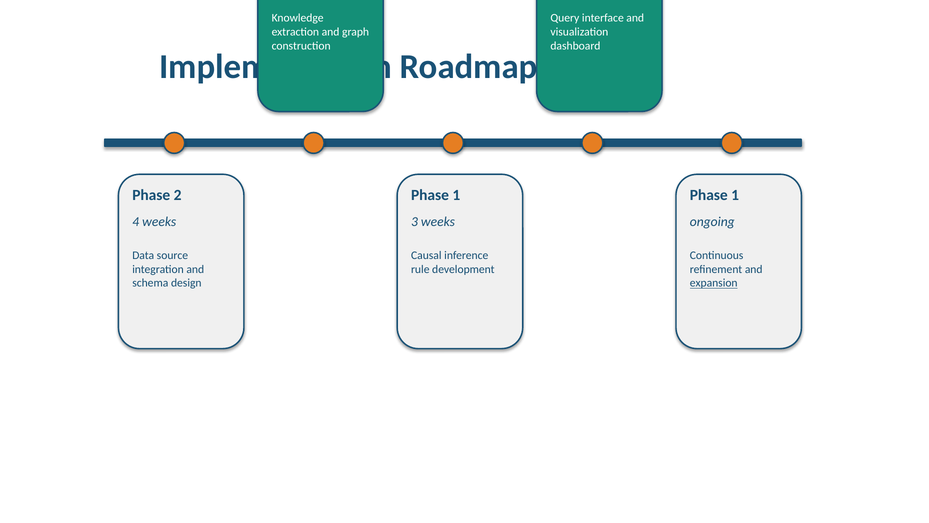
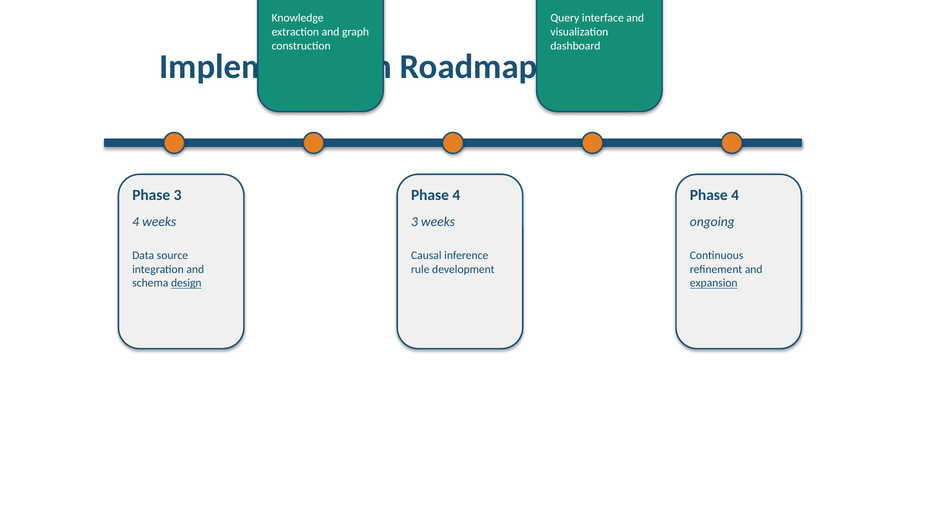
Phase 2: 2 -> 3 (178, 195)
1: 1 -> 4 (456, 195)
1: 1 -> 4 (735, 195)
design underline: none -> present (186, 283)
